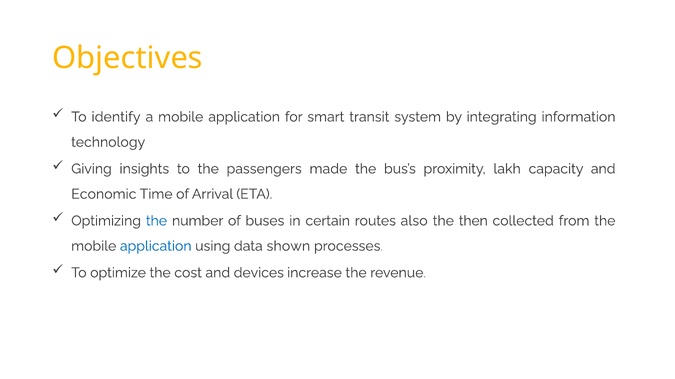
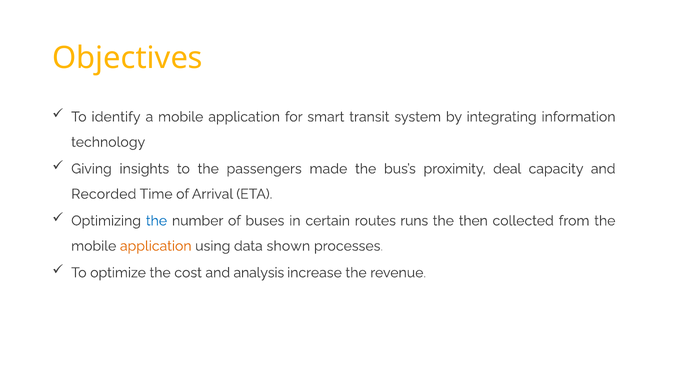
lakh: lakh -> deal (507, 169)
Economic: Economic -> Recorded (104, 194)
also: also -> runs (414, 221)
application colour: blue -> orange (156, 246)
devices: devices -> analysis (259, 273)
